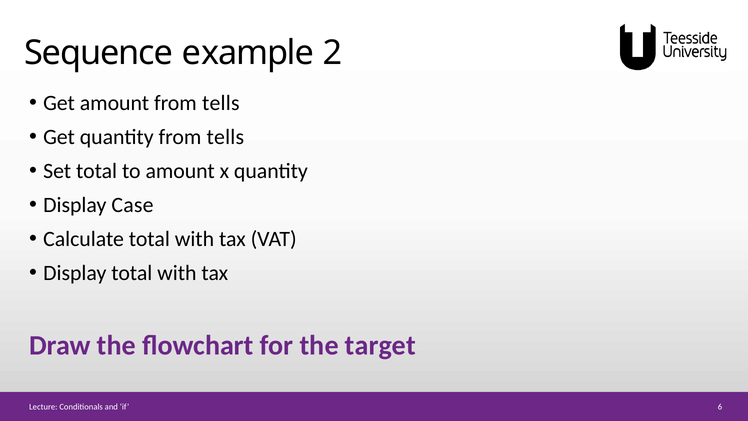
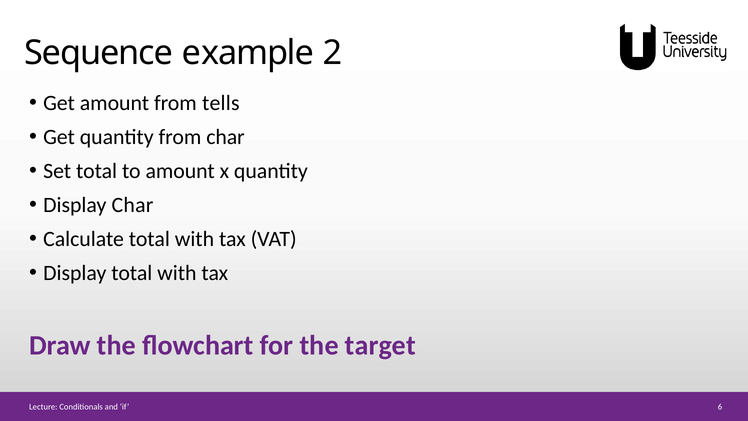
quantity from tells: tells -> char (225, 137)
Display Case: Case -> Char (133, 205)
